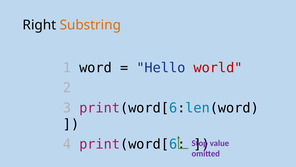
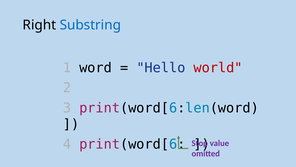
Substring colour: orange -> blue (90, 25)
